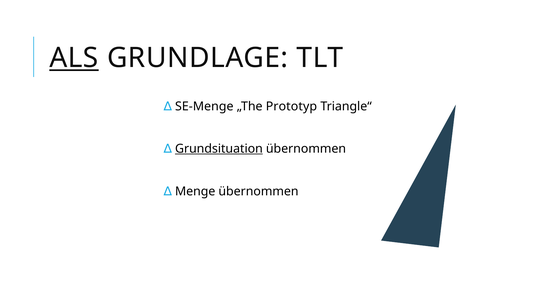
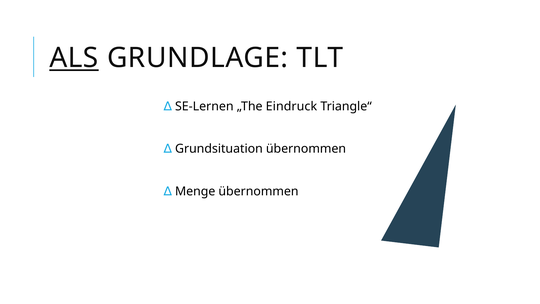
SE-Menge: SE-Menge -> SE-Lernen (204, 106)
Prototyp: Prototyp -> Eindruck (291, 106)
Grundsituation underline: present -> none (219, 149)
